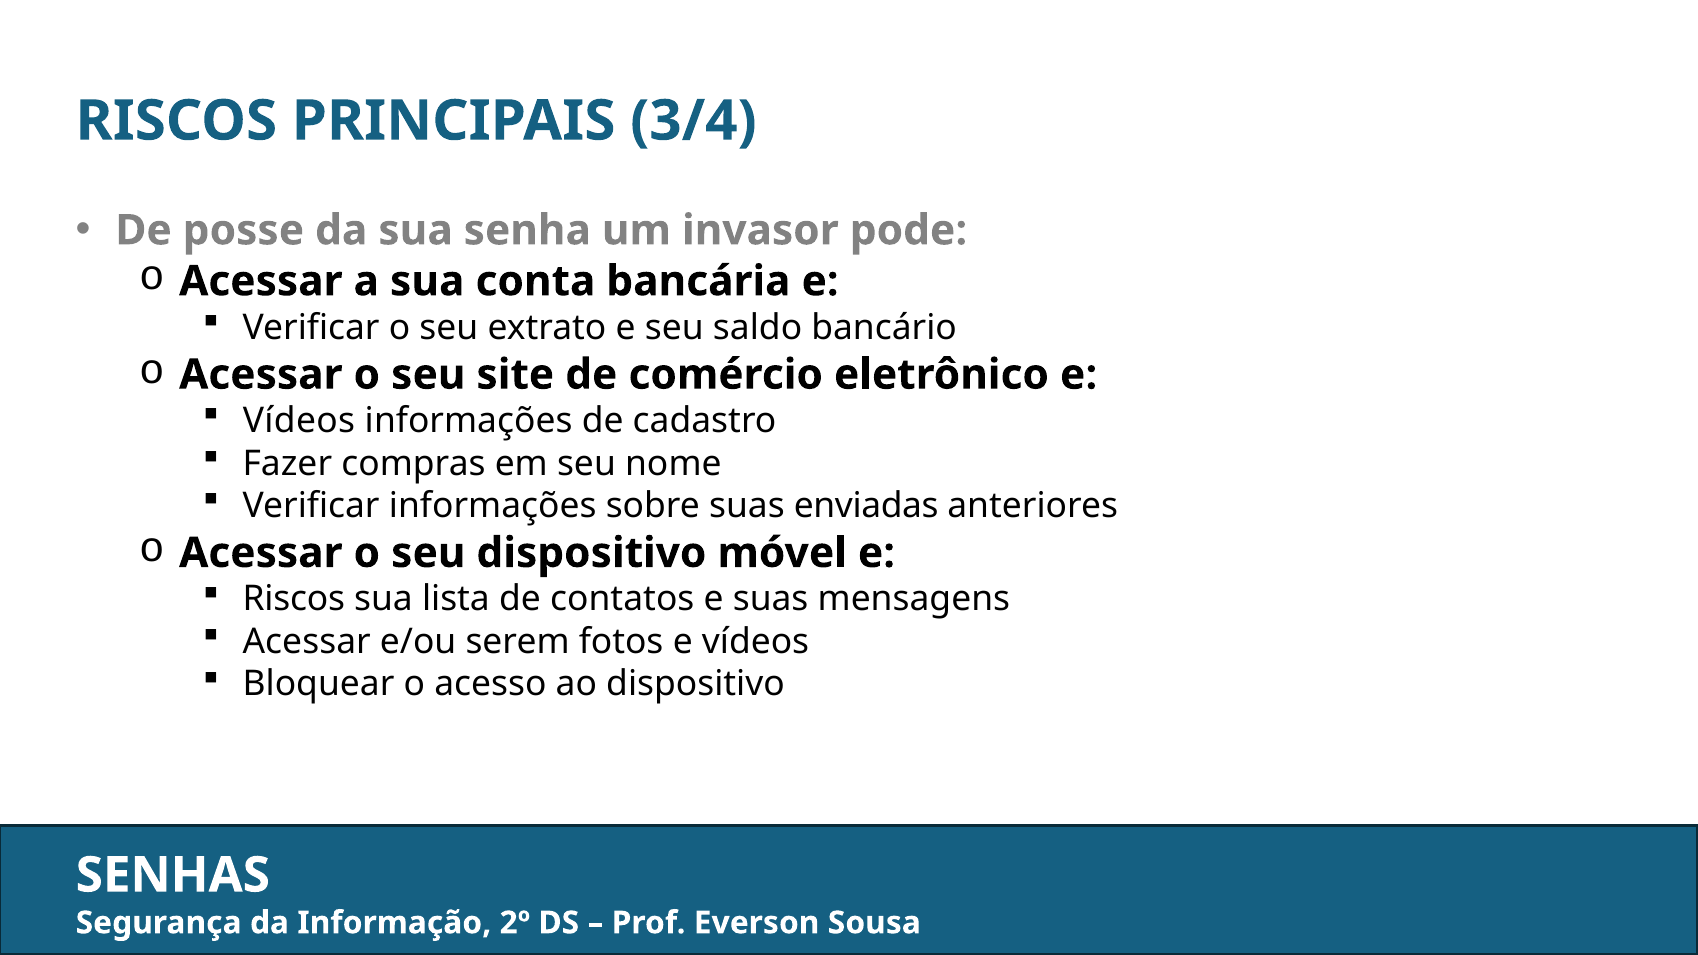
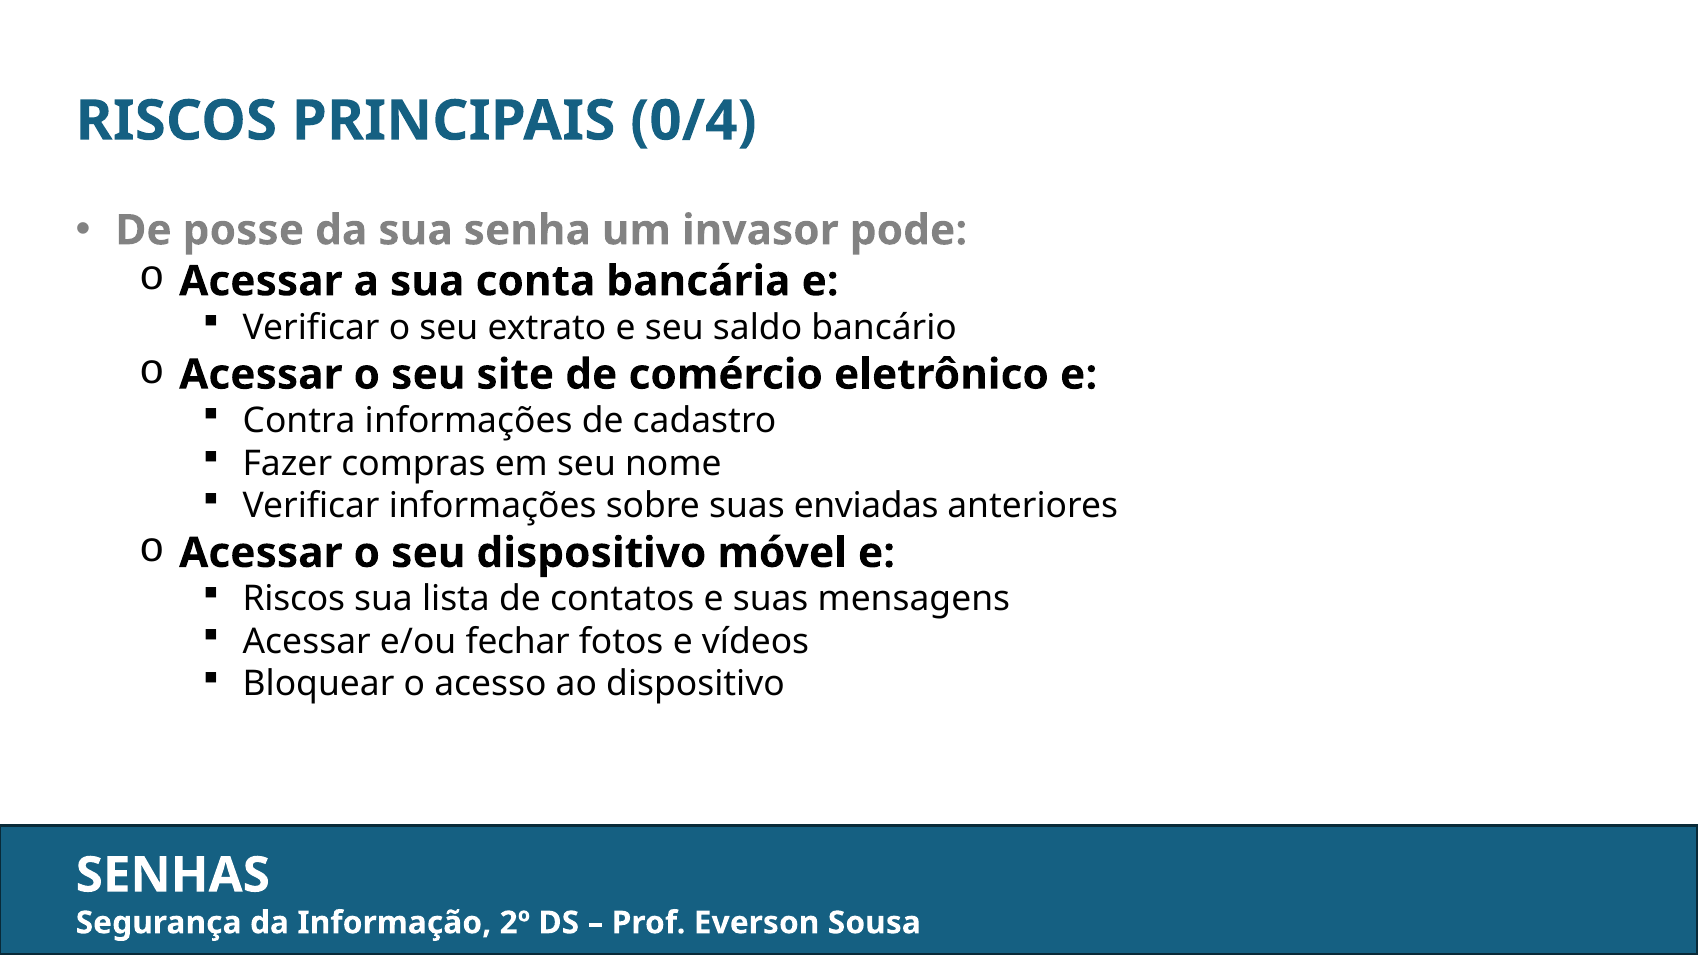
3/4: 3/4 -> 0/4 (693, 121)
Vídeos: Vídeos -> Contra (299, 421)
serem: serem -> fechar (518, 642)
